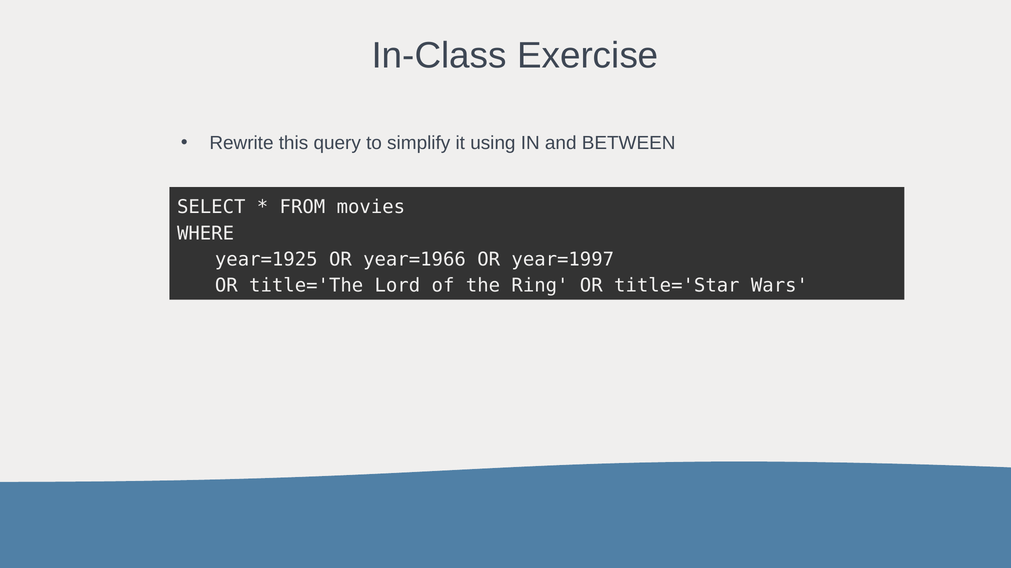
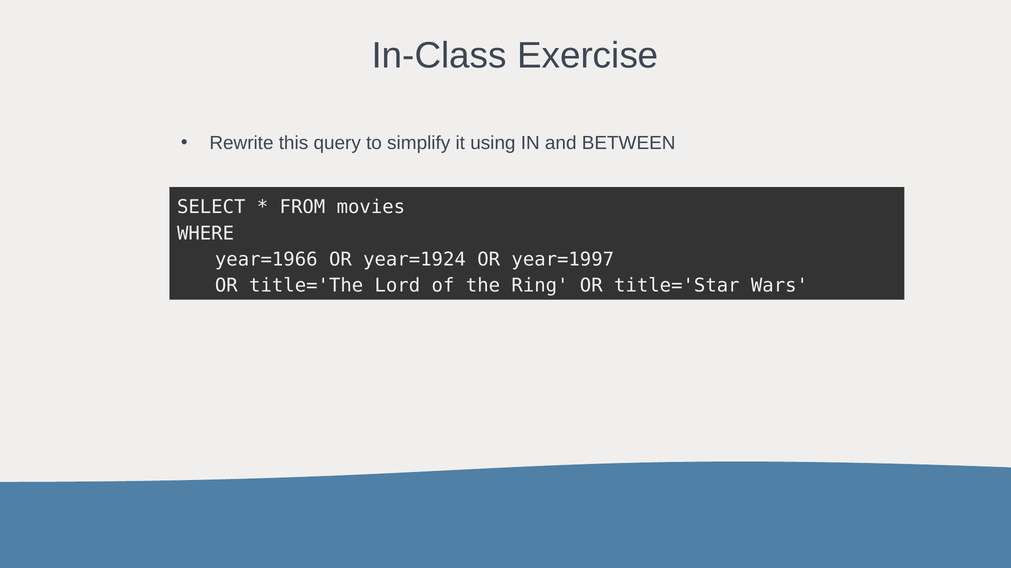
year=1925: year=1925 -> year=1966 (266, 260)
year=1966: year=1966 -> year=1924 (414, 260)
